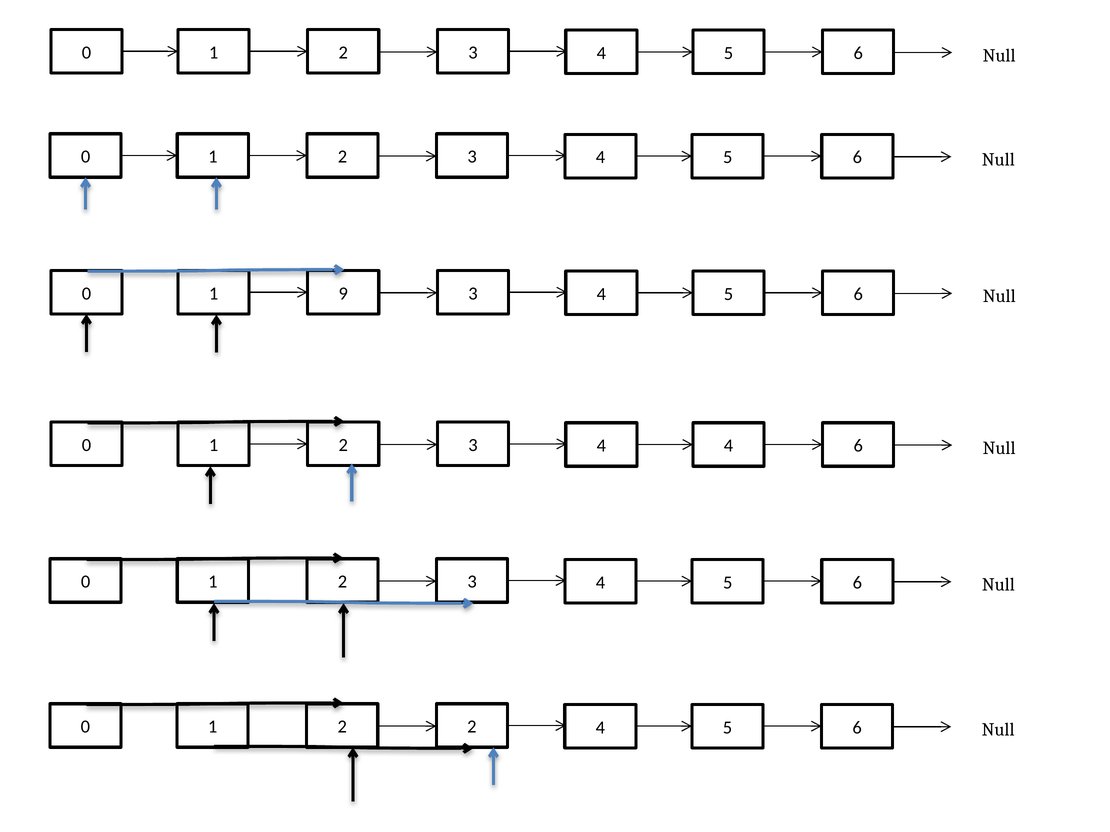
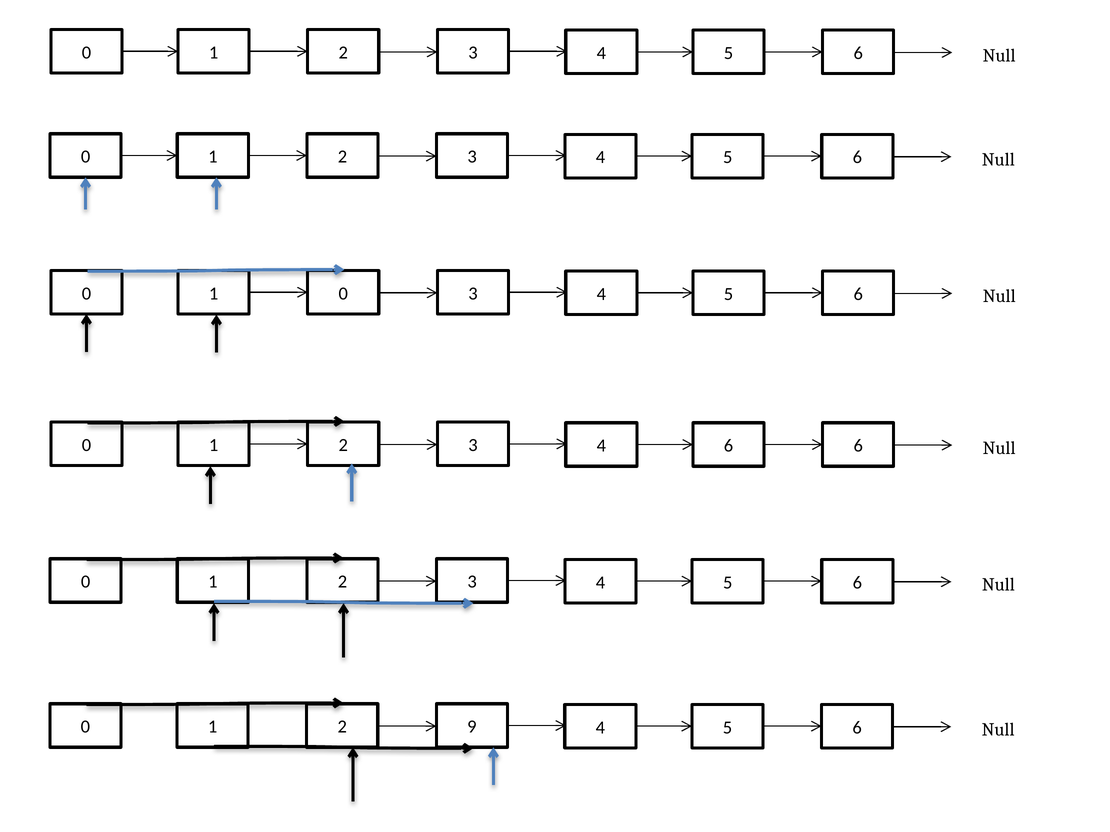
0 9: 9 -> 0 (343, 294)
3 4: 4 -> 6 (729, 446)
2 2: 2 -> 9 (472, 727)
